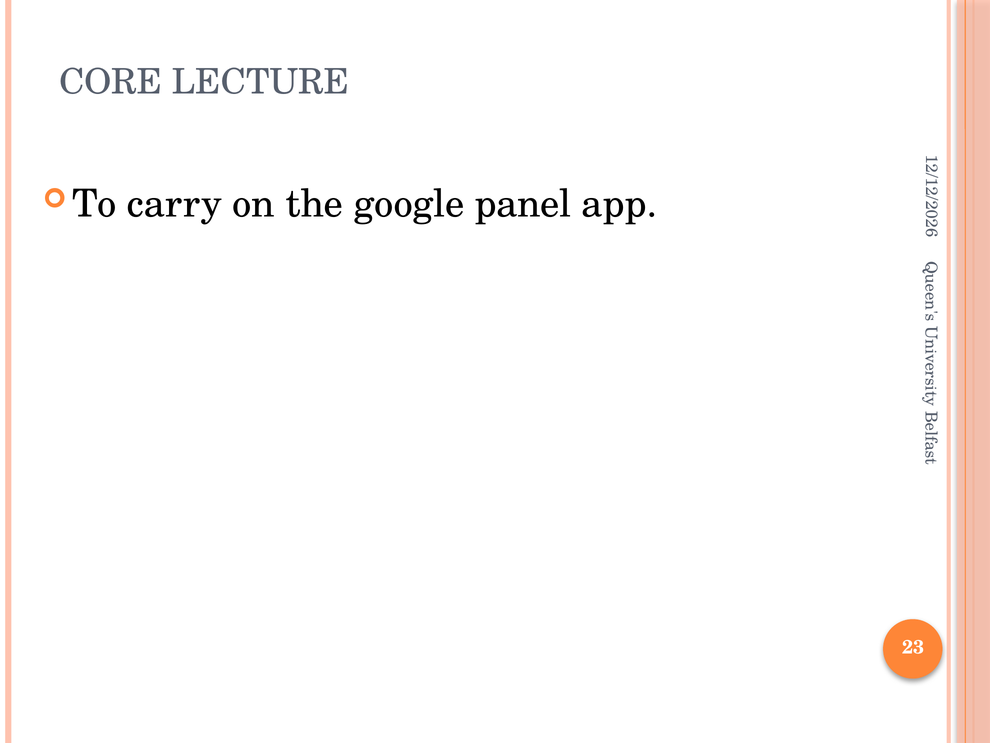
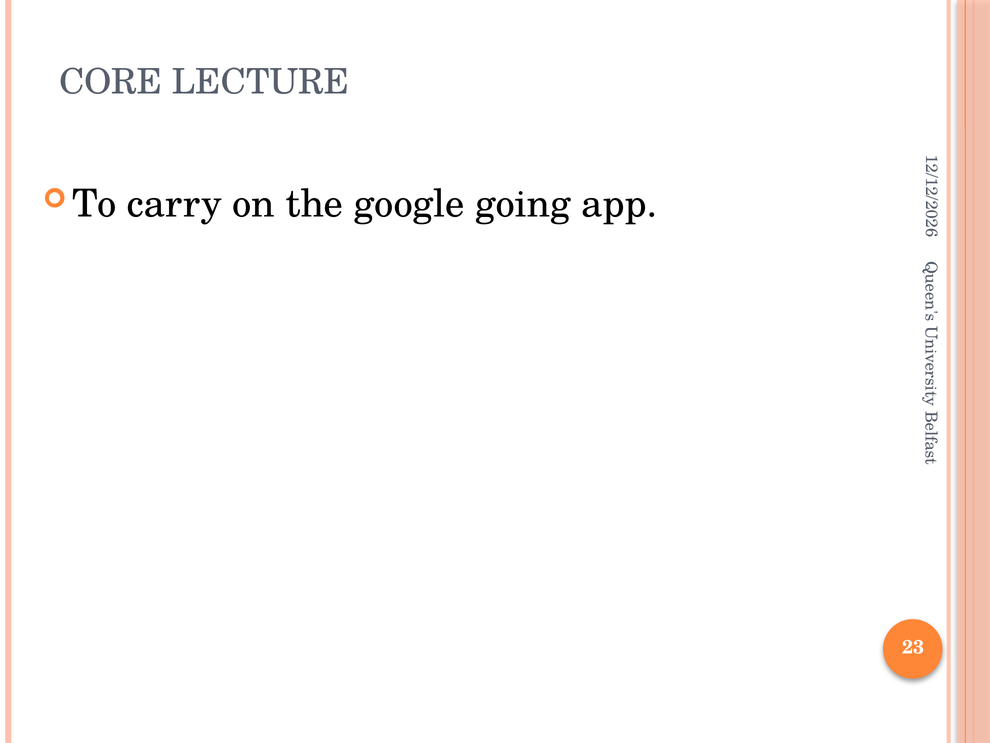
panel: panel -> going (523, 204)
